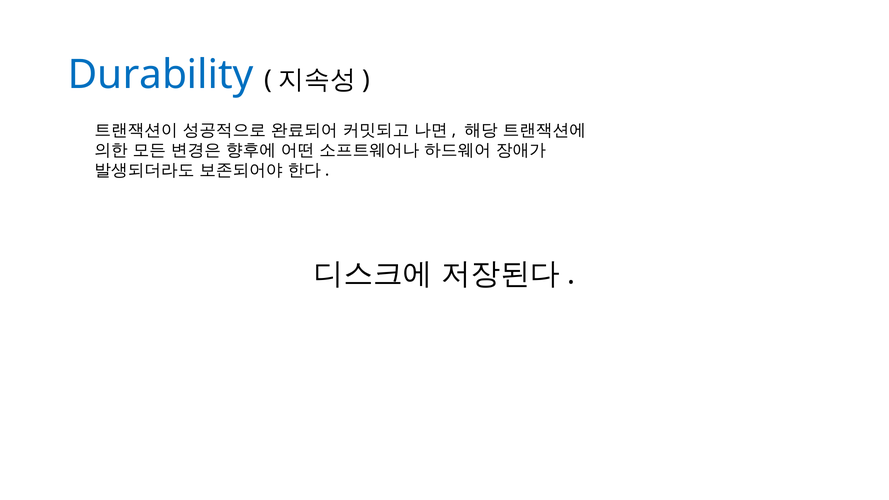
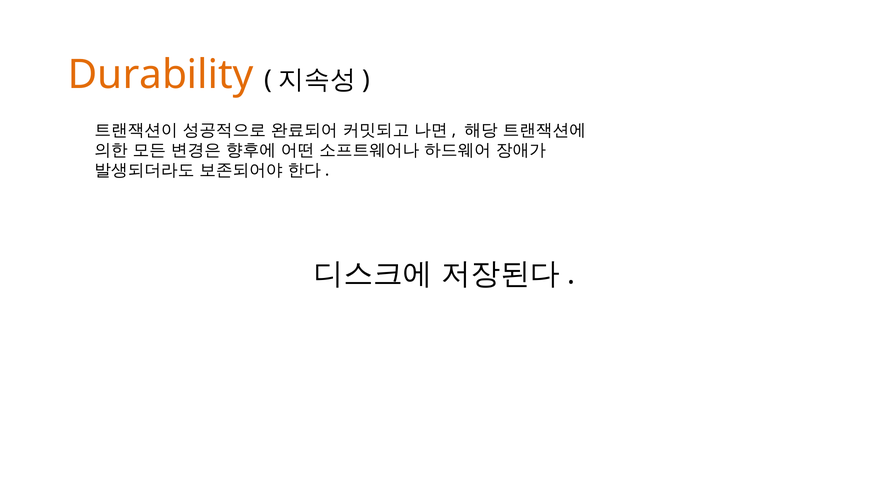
Durability colour: blue -> orange (161, 75)
